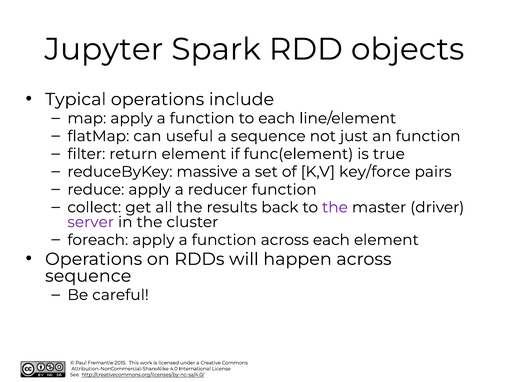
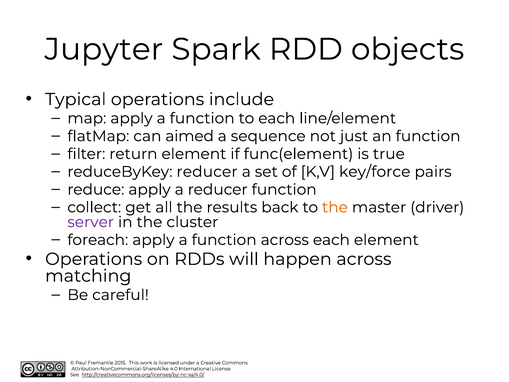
useful: useful -> aimed (190, 136)
reduceByKey massive: massive -> reducer (207, 172)
the colour: purple -> orange (335, 207)
sequence: sequence -> matching (88, 276)
